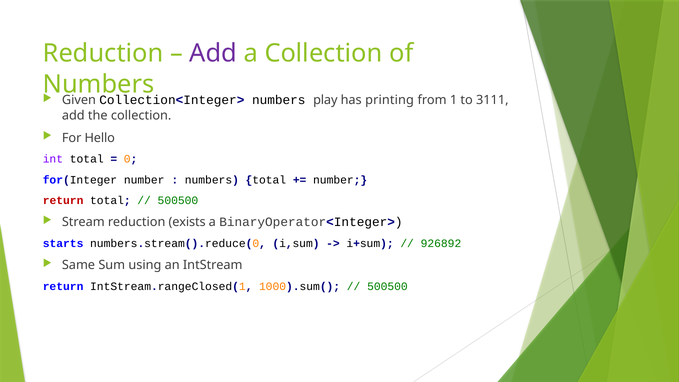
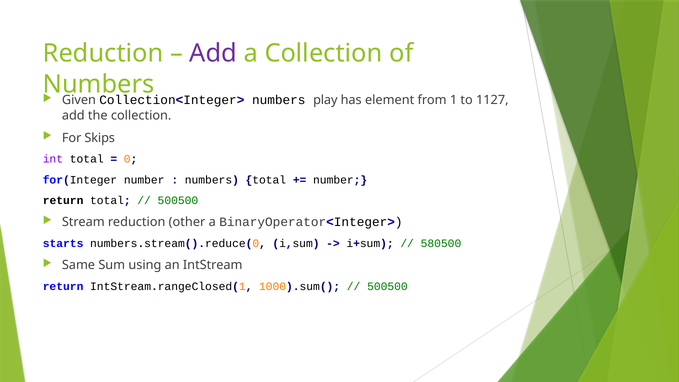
printing: printing -> element (390, 100)
3111: 3111 -> 1127 (492, 100)
Hello: Hello -> Skips (100, 138)
return colour: red -> black (63, 200)
exists: exists -> other (187, 222)
926892: 926892 -> 580500 (441, 243)
